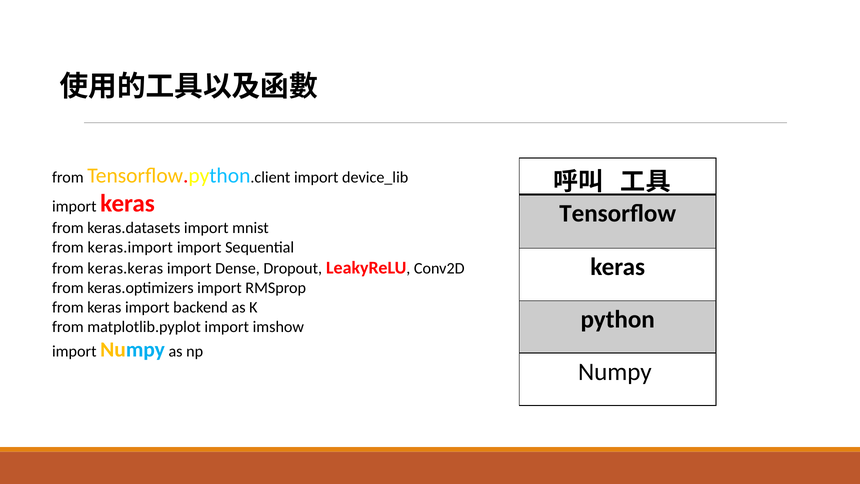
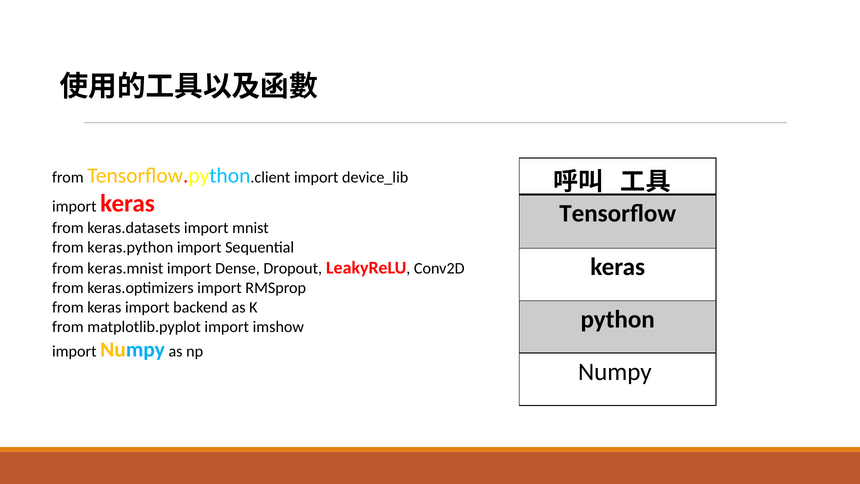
keras.import: keras.import -> keras.python (130, 247)
keras.keras: keras.keras -> keras.mnist (125, 268)
